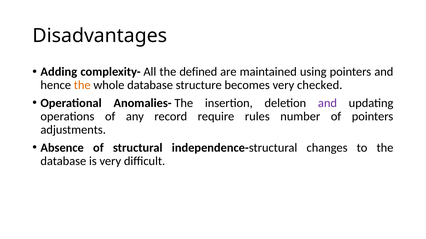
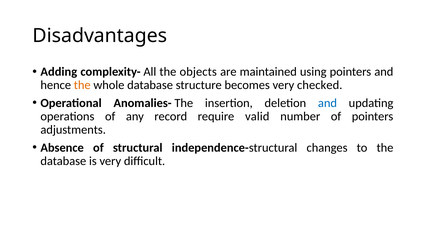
defined: defined -> objects (198, 72)
and colour: purple -> blue (327, 103)
rules: rules -> valid (257, 117)
